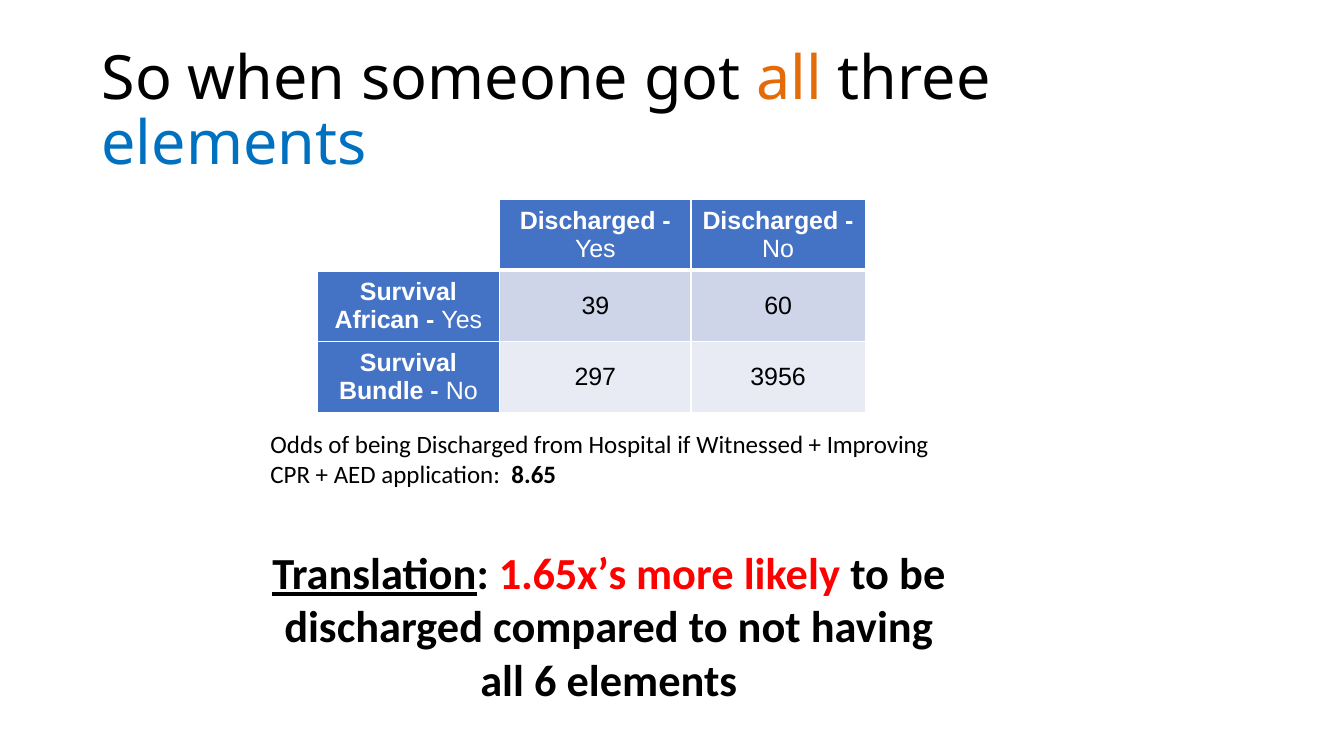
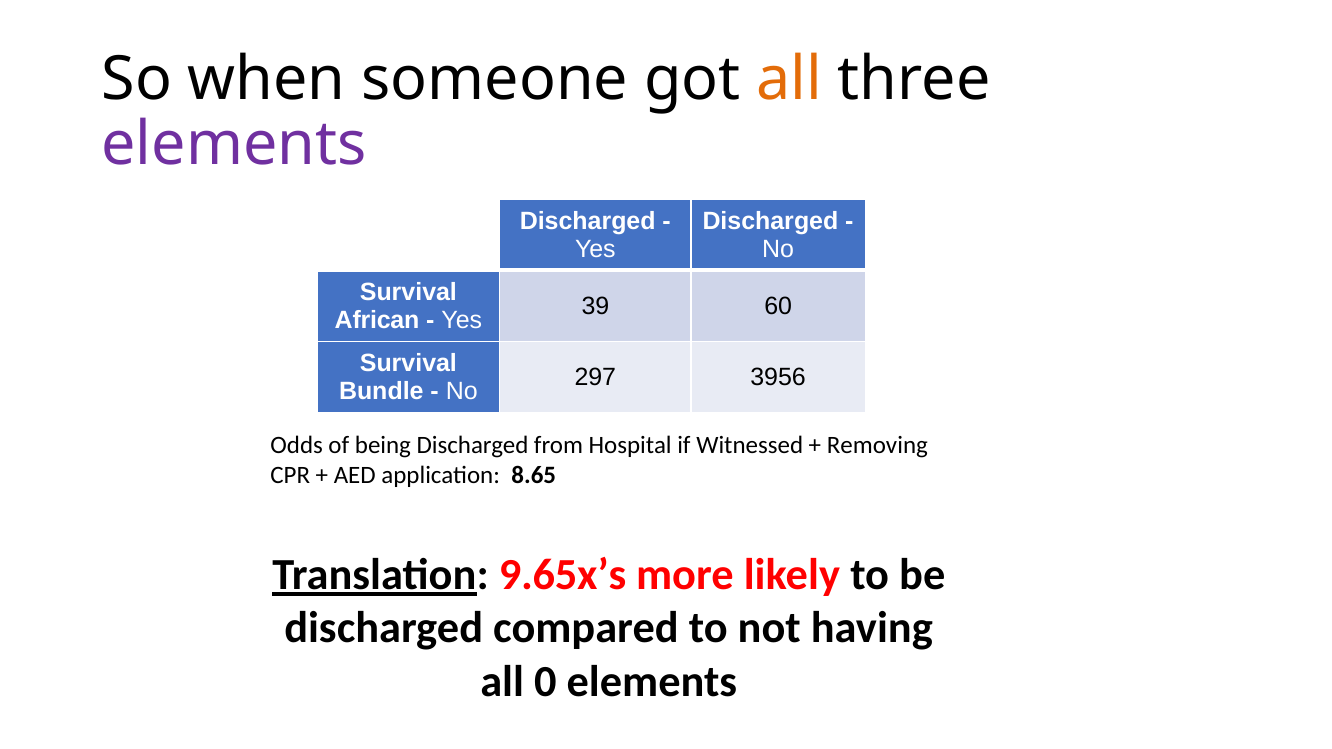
elements colour: blue -> purple (234, 145)
Improving: Improving -> Removing (877, 446)
1.65x’s: 1.65x’s -> 9.65x’s (563, 575)
6: 6 -> 0 (545, 682)
